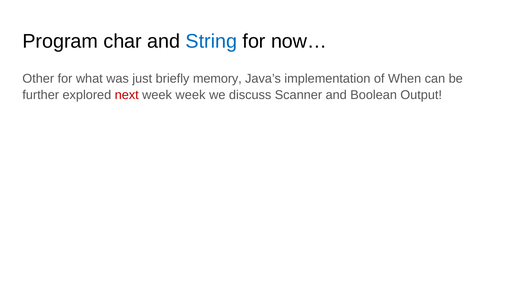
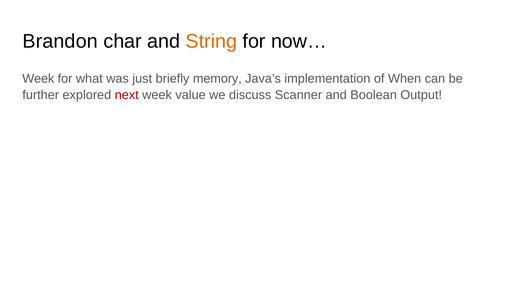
Program: Program -> Brandon (60, 41)
String colour: blue -> orange (211, 41)
Other: Other -> Week (38, 79)
week week: week -> value (191, 95)
